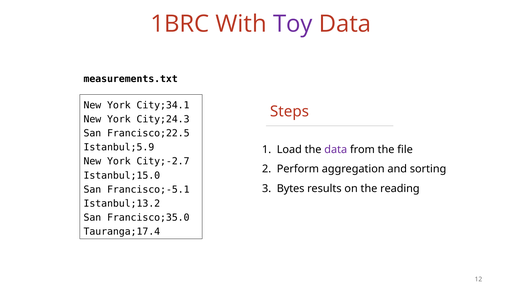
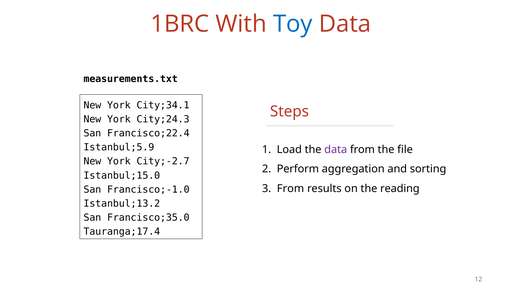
Toy colour: purple -> blue (293, 24)
Francisco;22.5: Francisco;22.5 -> Francisco;22.4 (148, 134)
Francisco;-5.1: Francisco;-5.1 -> Francisco;-1.0 (148, 190)
Bytes: Bytes -> From (291, 189)
